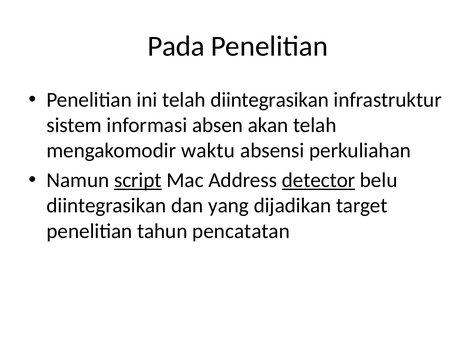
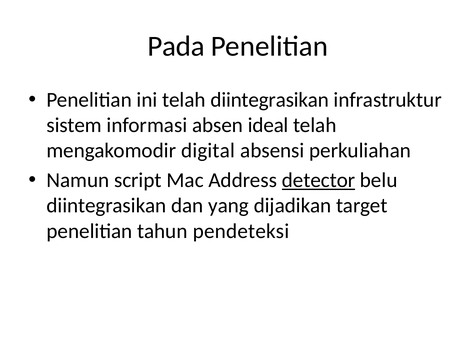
akan: akan -> ideal (268, 125)
waktu: waktu -> digital (208, 151)
script underline: present -> none (138, 180)
pencatatan: pencatatan -> pendeteksi (241, 231)
